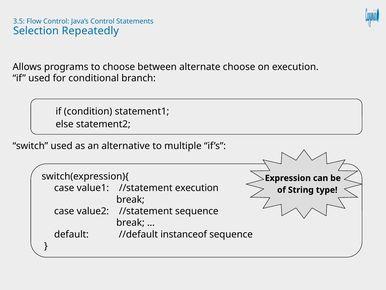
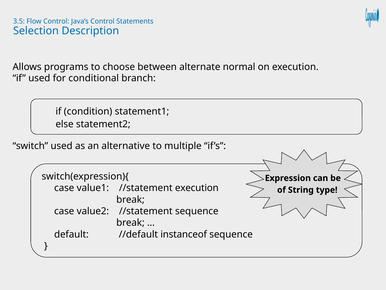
Repeatedly: Repeatedly -> Description (90, 31)
alternate choose: choose -> normal (239, 67)
